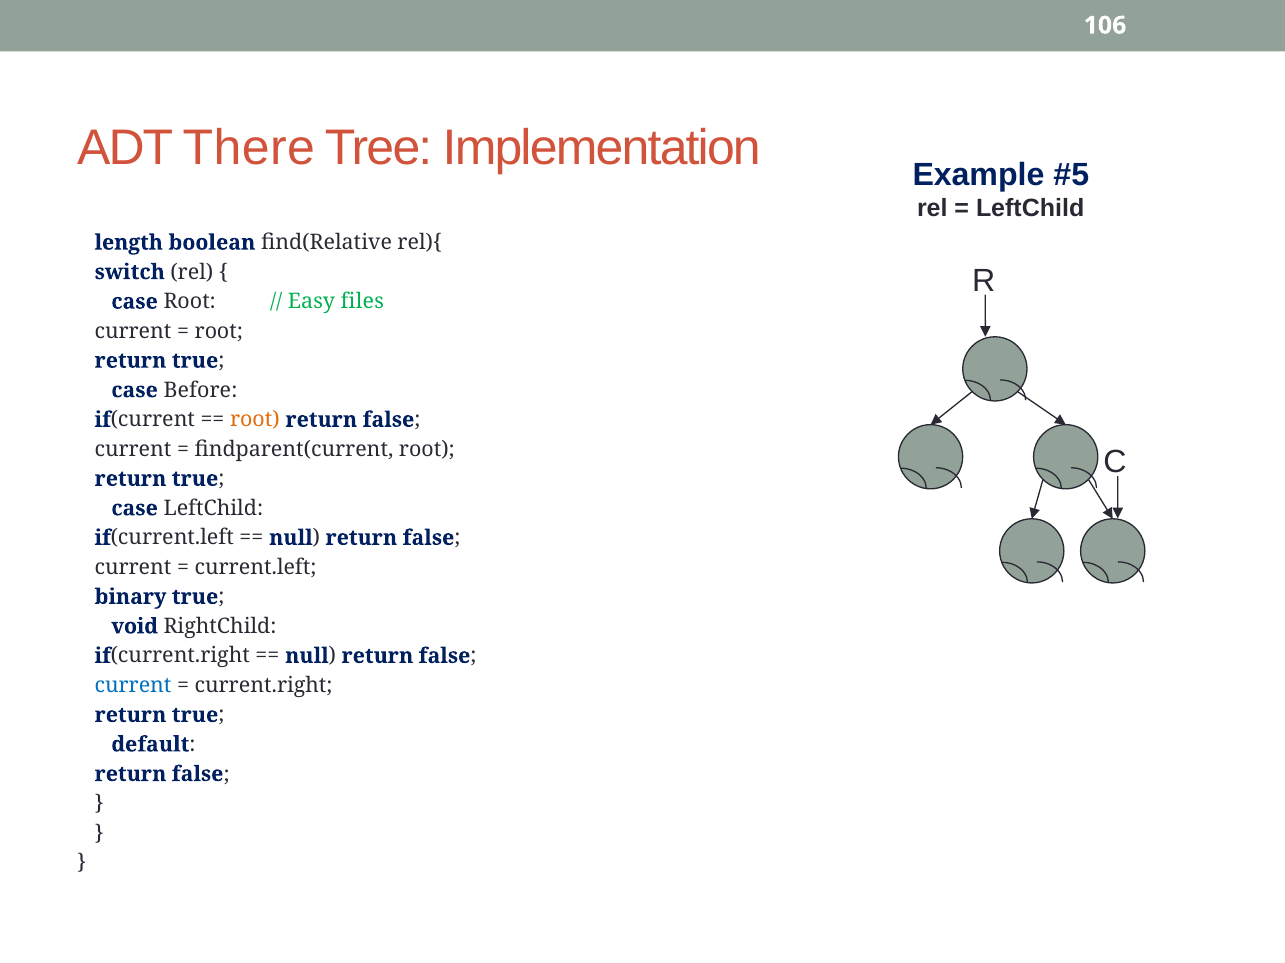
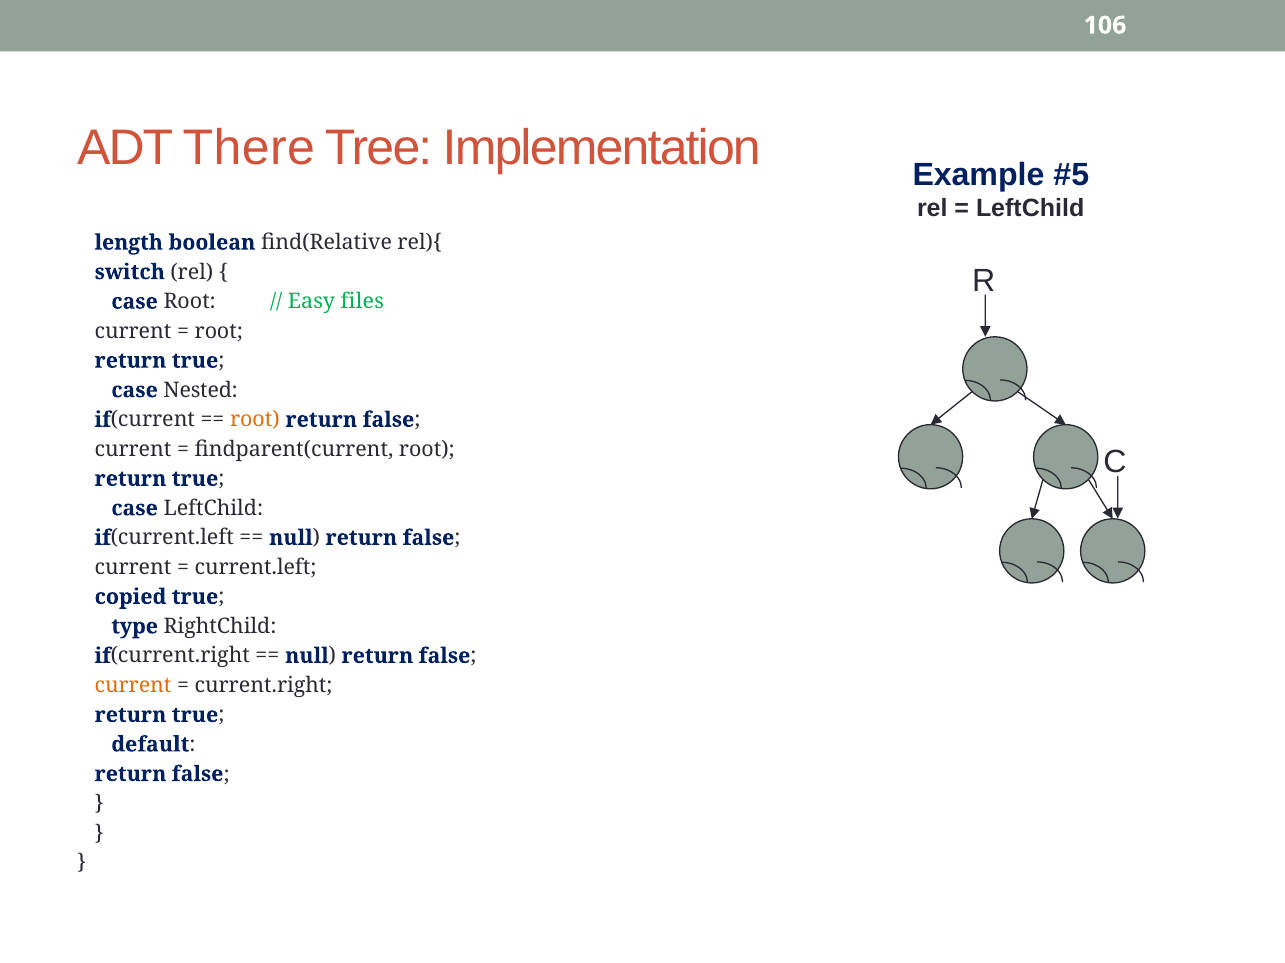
Before: Before -> Nested (201, 390)
binary: binary -> copied (131, 597)
void: void -> type (135, 627)
current colour: blue -> orange (133, 686)
